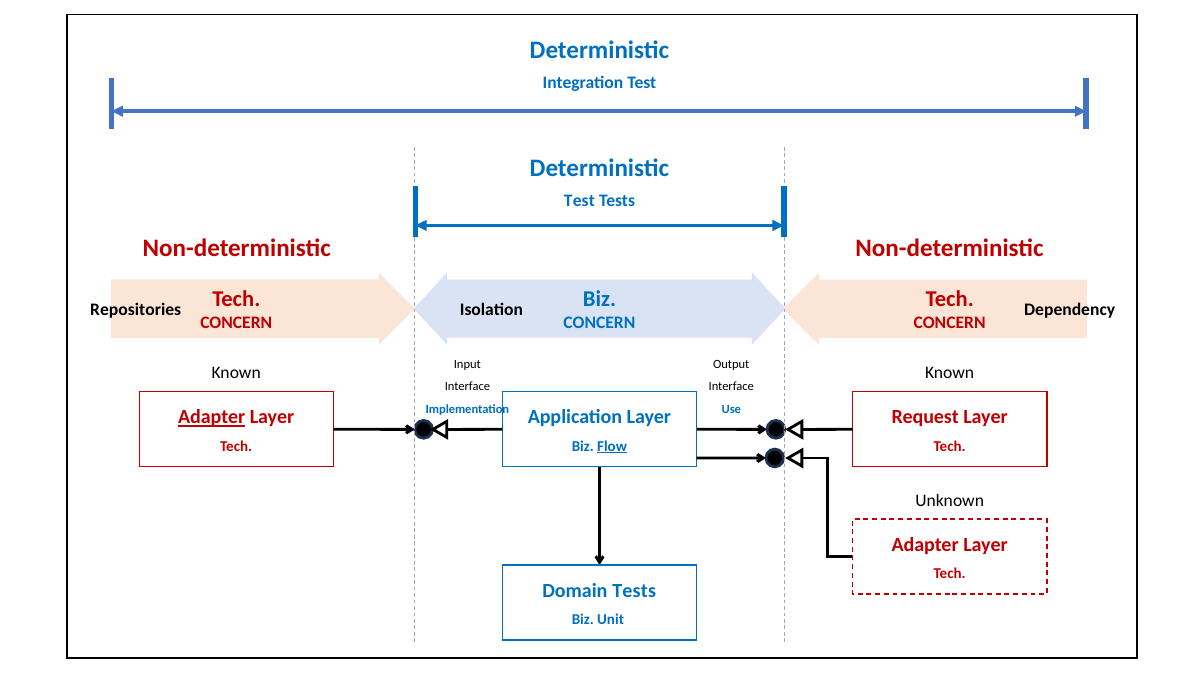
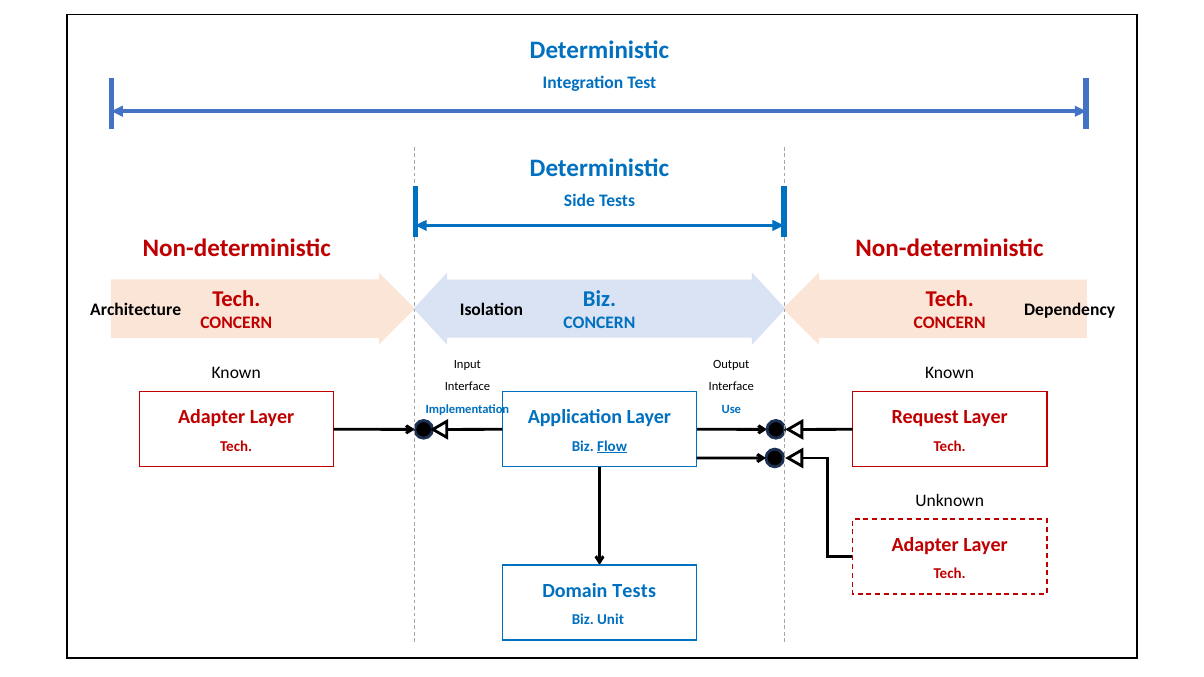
Test: Test -> Side (579, 201)
Repositories: Repositories -> Architecture (136, 310)
Adapter underline: present -> none (212, 418)
